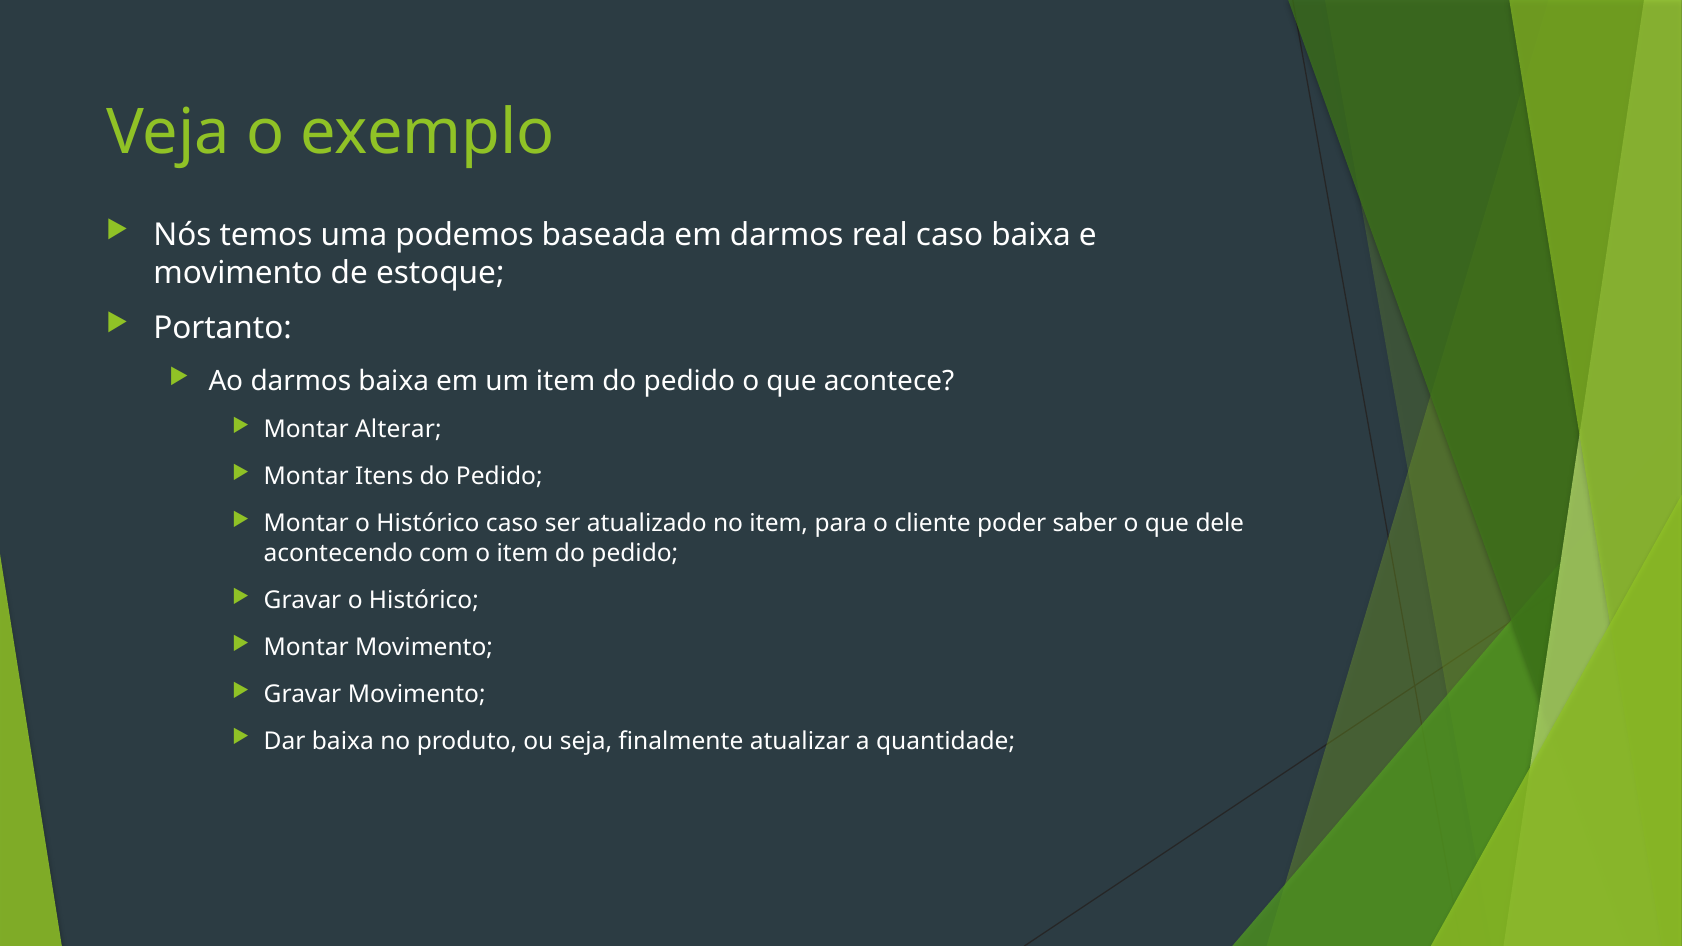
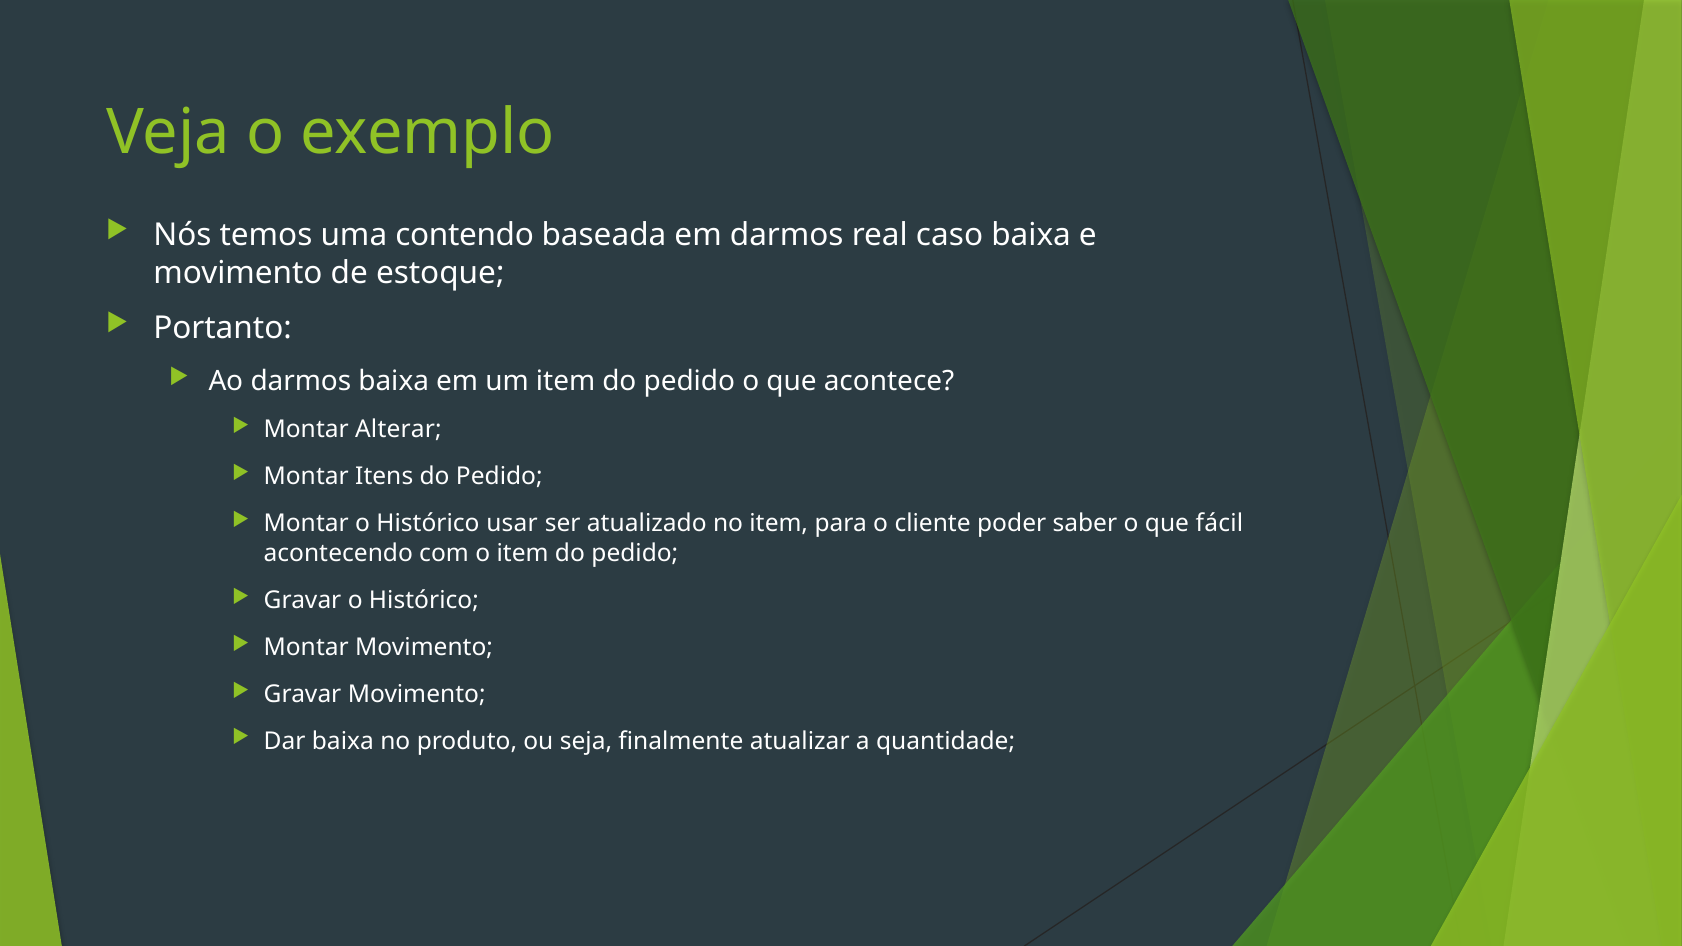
podemos: podemos -> contendo (465, 235)
Histórico caso: caso -> usar (512, 524)
dele: dele -> fácil (1219, 524)
